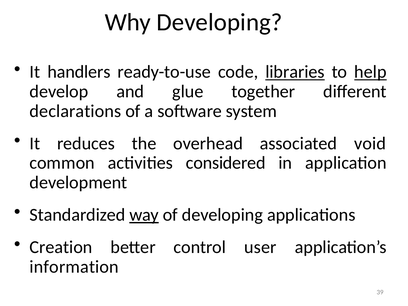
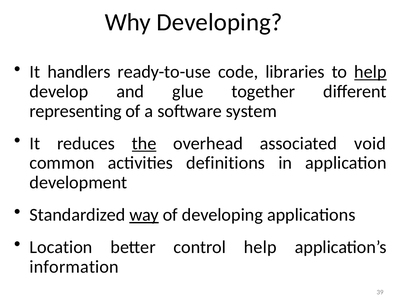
libraries underline: present -> none (295, 72)
declarations: declarations -> representing (76, 111)
the underline: none -> present (144, 143)
considered: considered -> definitions (226, 163)
Creation: Creation -> Location (61, 247)
control user: user -> help (260, 247)
